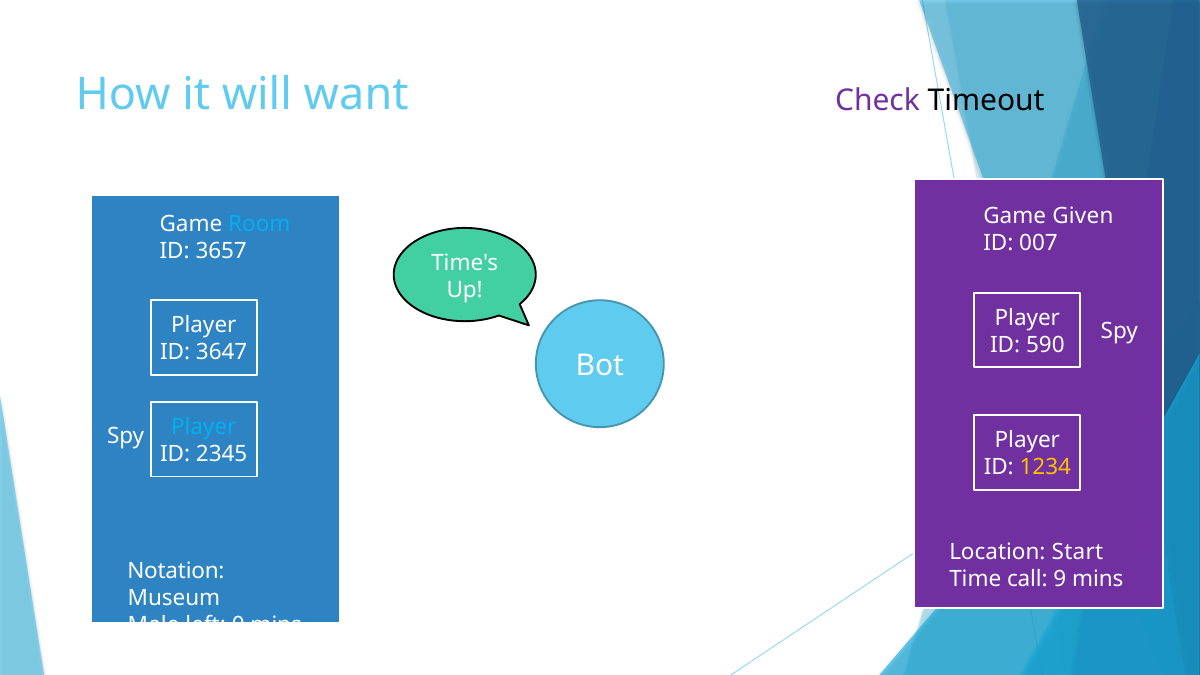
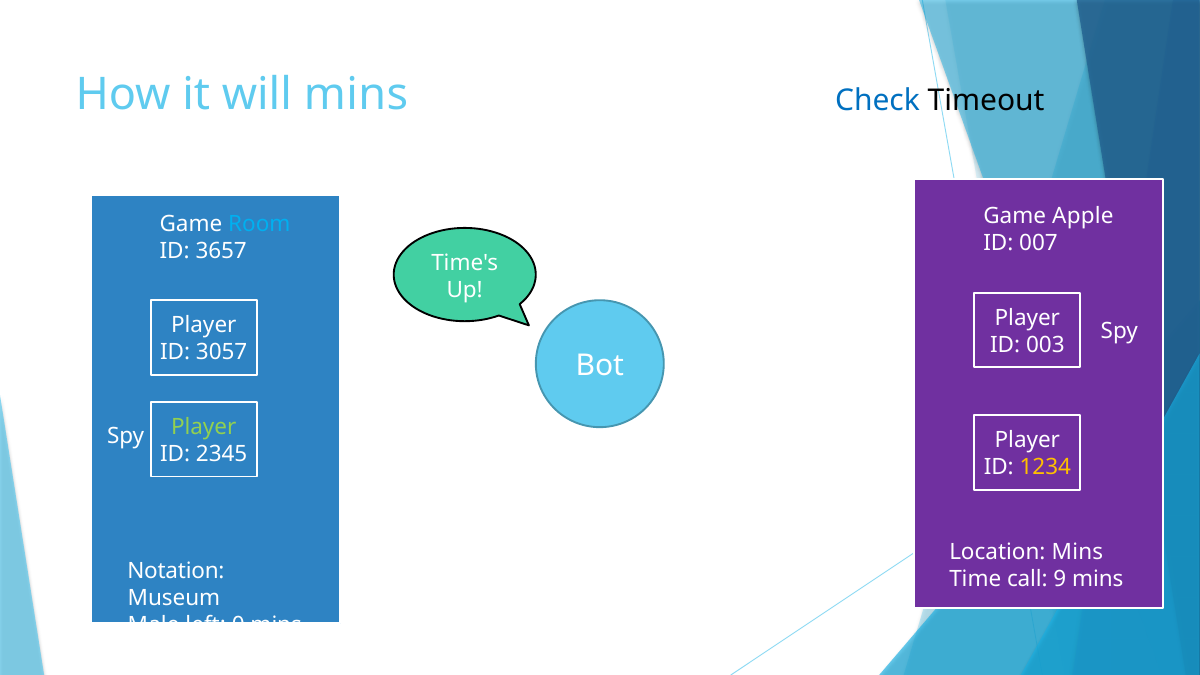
will want: want -> mins (356, 95)
Check colour: purple -> blue (877, 100)
Given: Given -> Apple (1083, 216)
590: 590 -> 003 (1045, 345)
3647: 3647 -> 3057 (222, 353)
Player colour: light blue -> light green (204, 427)
Location Start: Start -> Mins (1077, 552)
